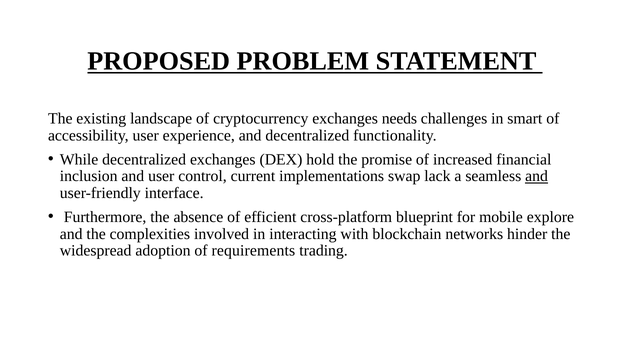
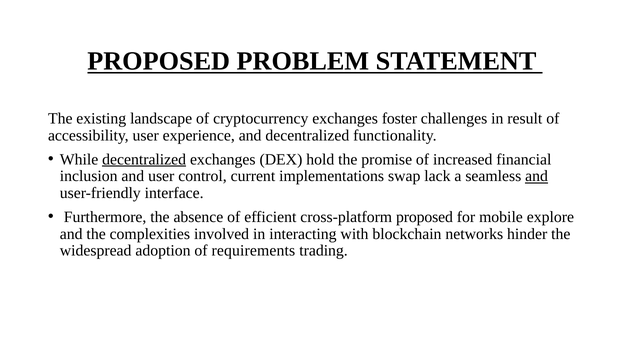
needs: needs -> foster (399, 119)
smart: smart -> result (525, 119)
decentralized underline: none -> present (144, 159)
cross-platform blueprint: blueprint -> proposed (425, 217)
